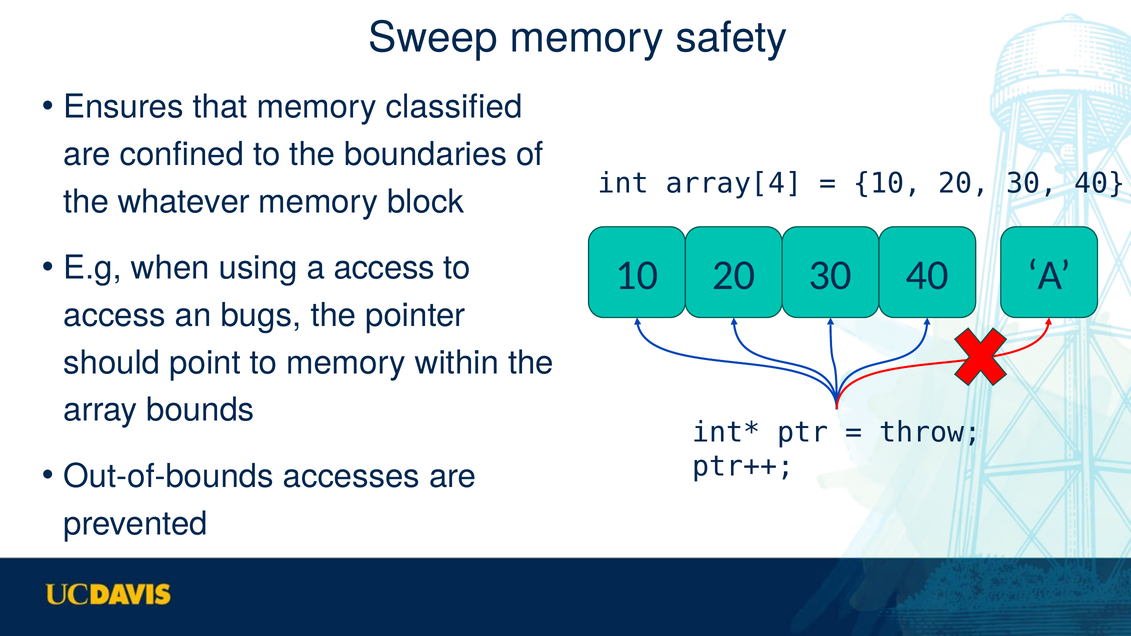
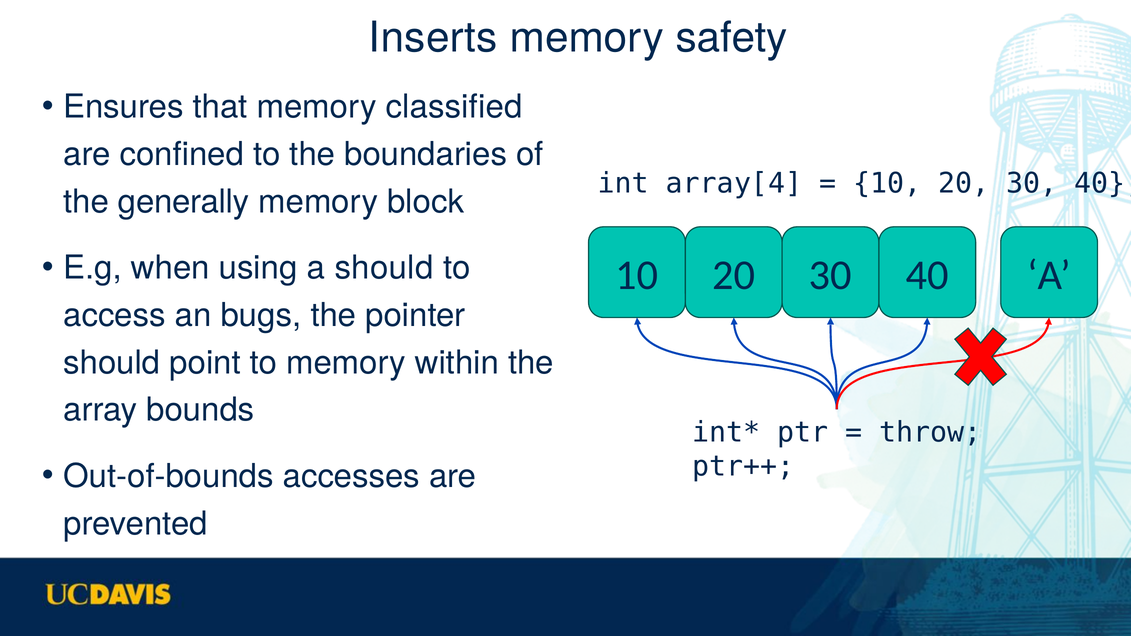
Sweep: Sweep -> Inserts (433, 38)
whatever: whatever -> generally (184, 202)
a access: access -> should (384, 268)
